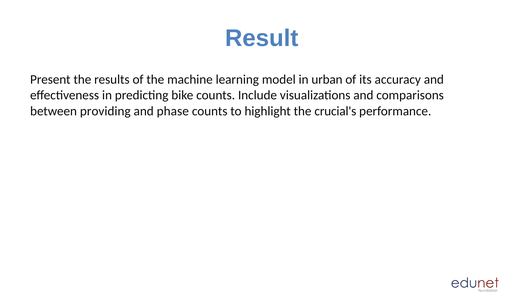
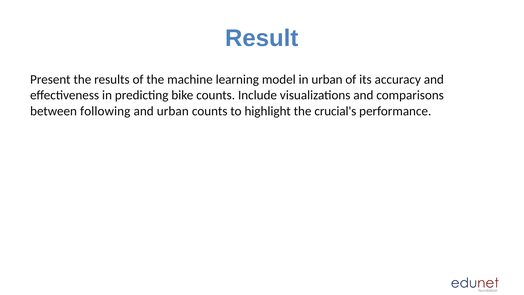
providing: providing -> following (105, 111)
and phase: phase -> urban (173, 111)
